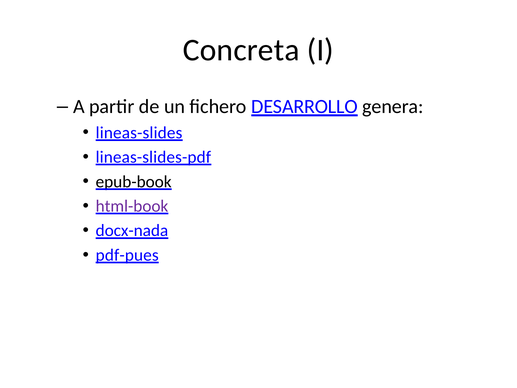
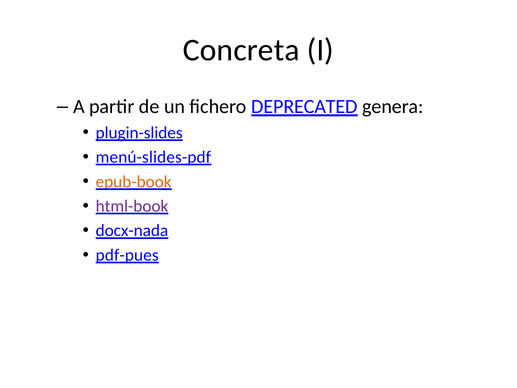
DESARROLLO: DESARROLLO -> DEPRECATED (304, 107)
lineas-slides: lineas-slides -> plugin-slides (139, 133)
lineas-slides-pdf: lineas-slides-pdf -> menú-slides-pdf (153, 157)
epub-book colour: black -> orange (134, 182)
